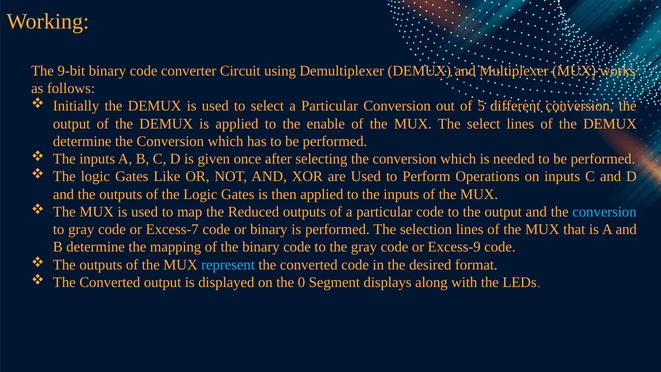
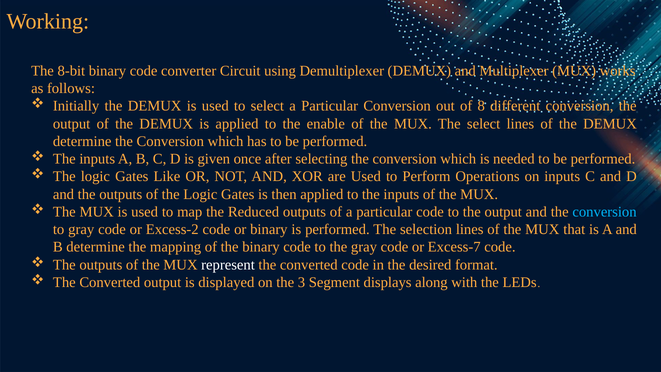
9-bit: 9-bit -> 8-bit (71, 71)
5: 5 -> 8 (481, 106)
Excess-7: Excess-7 -> Excess-2 (172, 229)
Excess-9: Excess-9 -> Excess-7 (454, 247)
represent colour: light blue -> white (228, 265)
0: 0 -> 3 (301, 282)
